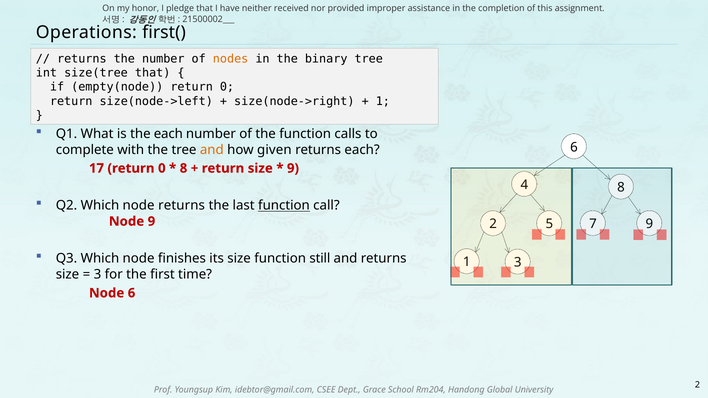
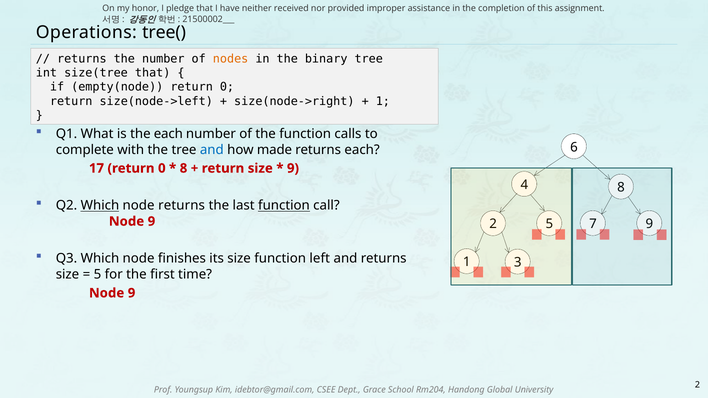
first(: first( -> tree( (164, 32)
and colour: orange -> blue (212, 150)
given: given -> made (274, 150)
Which underline: none -> present (100, 206)
still: still -> left (320, 259)
3: 3 -> 5 (97, 275)
6: 6 -> 9 (132, 293)
